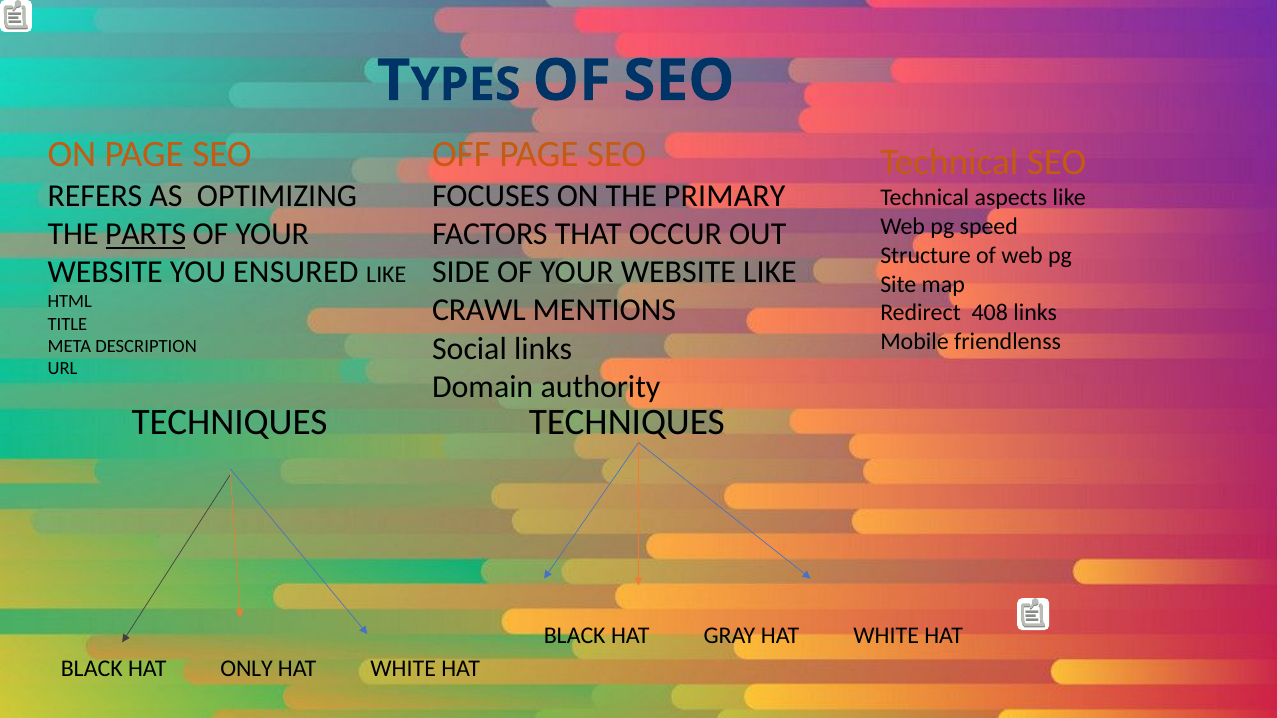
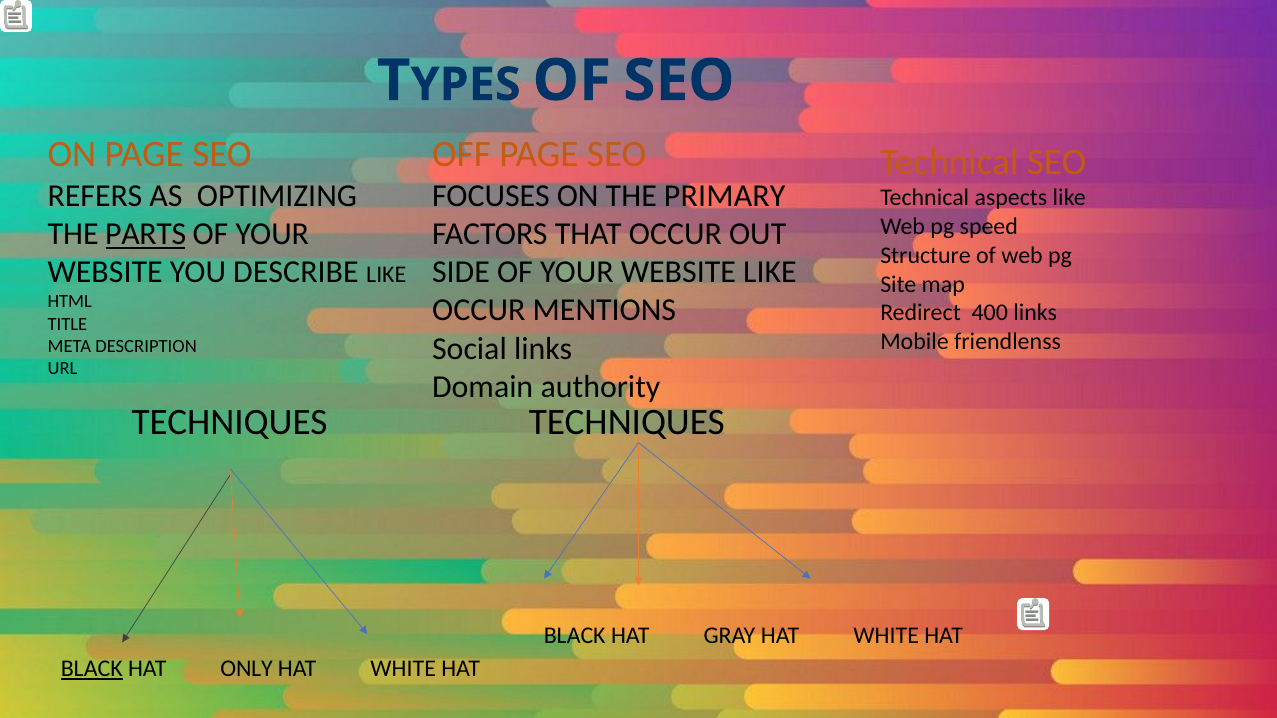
ENSURED: ENSURED -> DESCRIBE (296, 272)
CRAWL: CRAWL -> OCCUR (479, 310)
408: 408 -> 400 (990, 313)
BLACK underline: none -> present (92, 669)
